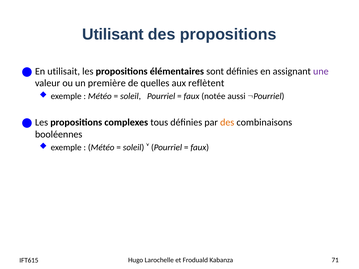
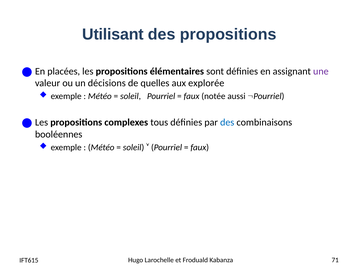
utilisait: utilisait -> placées (64, 71)
première: première -> décisions (107, 83)
reflètent: reflètent -> explorée (206, 83)
des colour: orange -> blue (227, 122)
